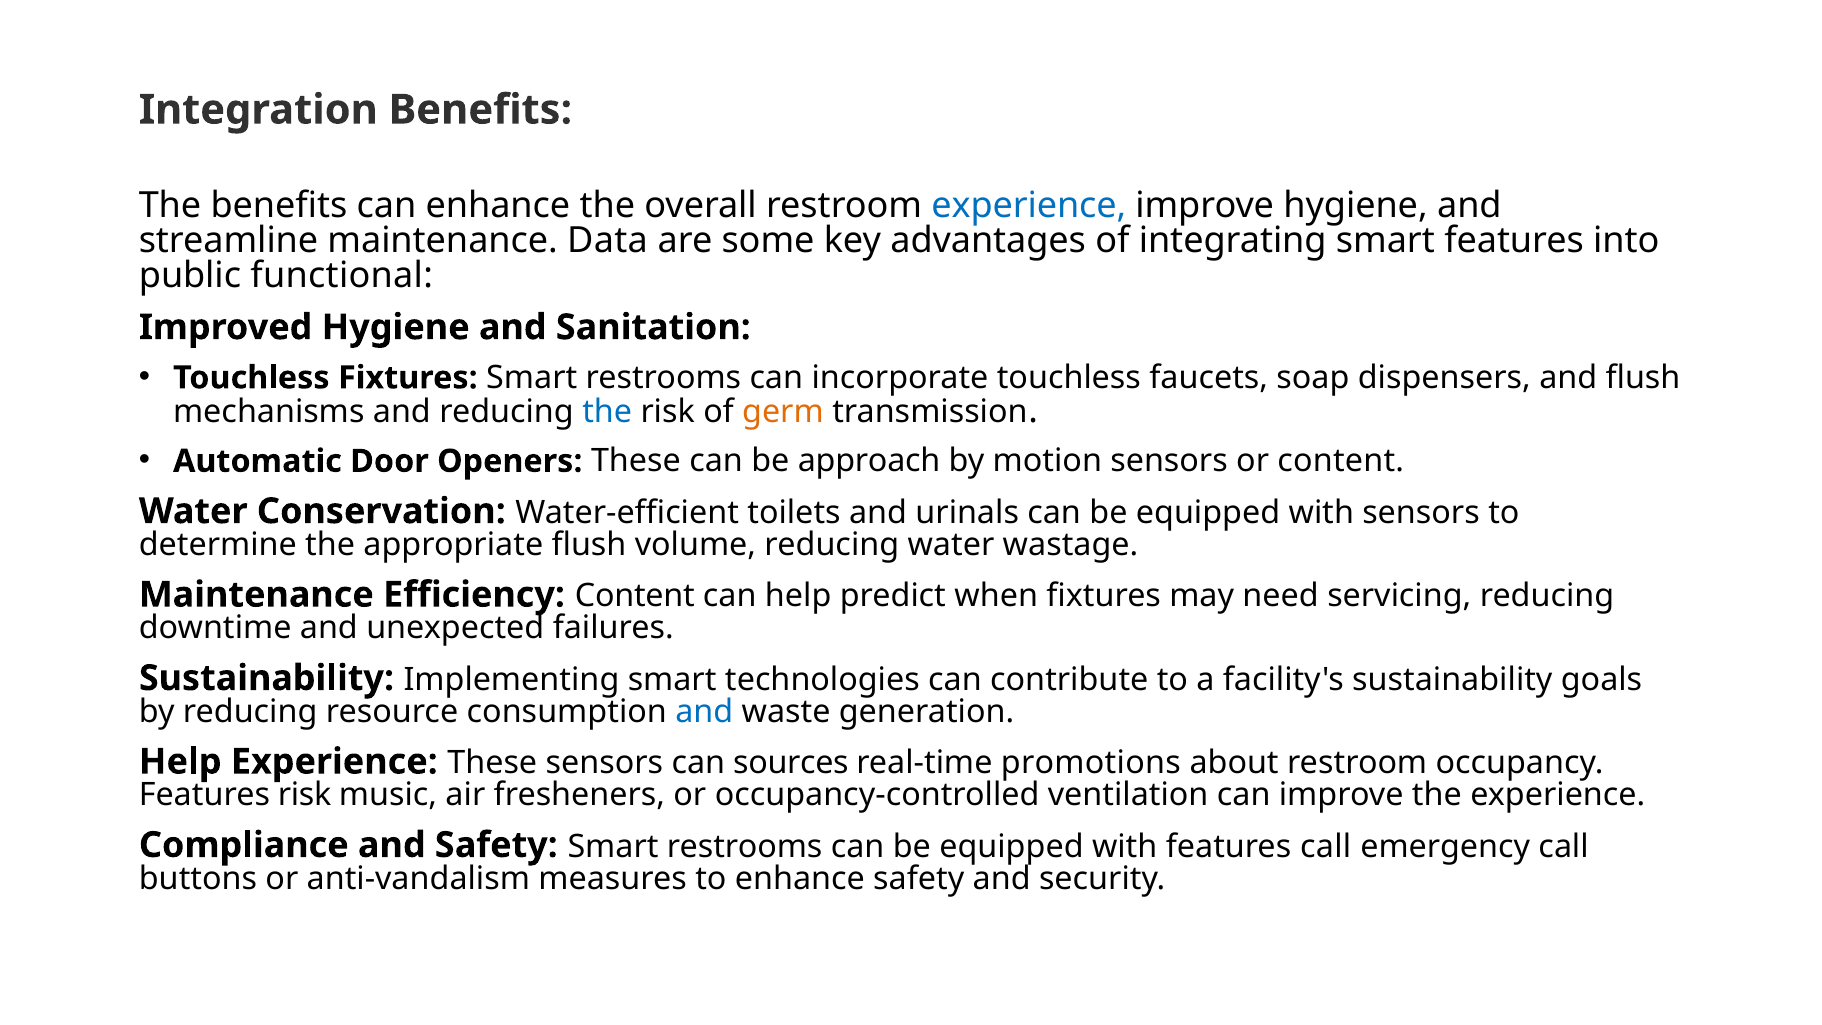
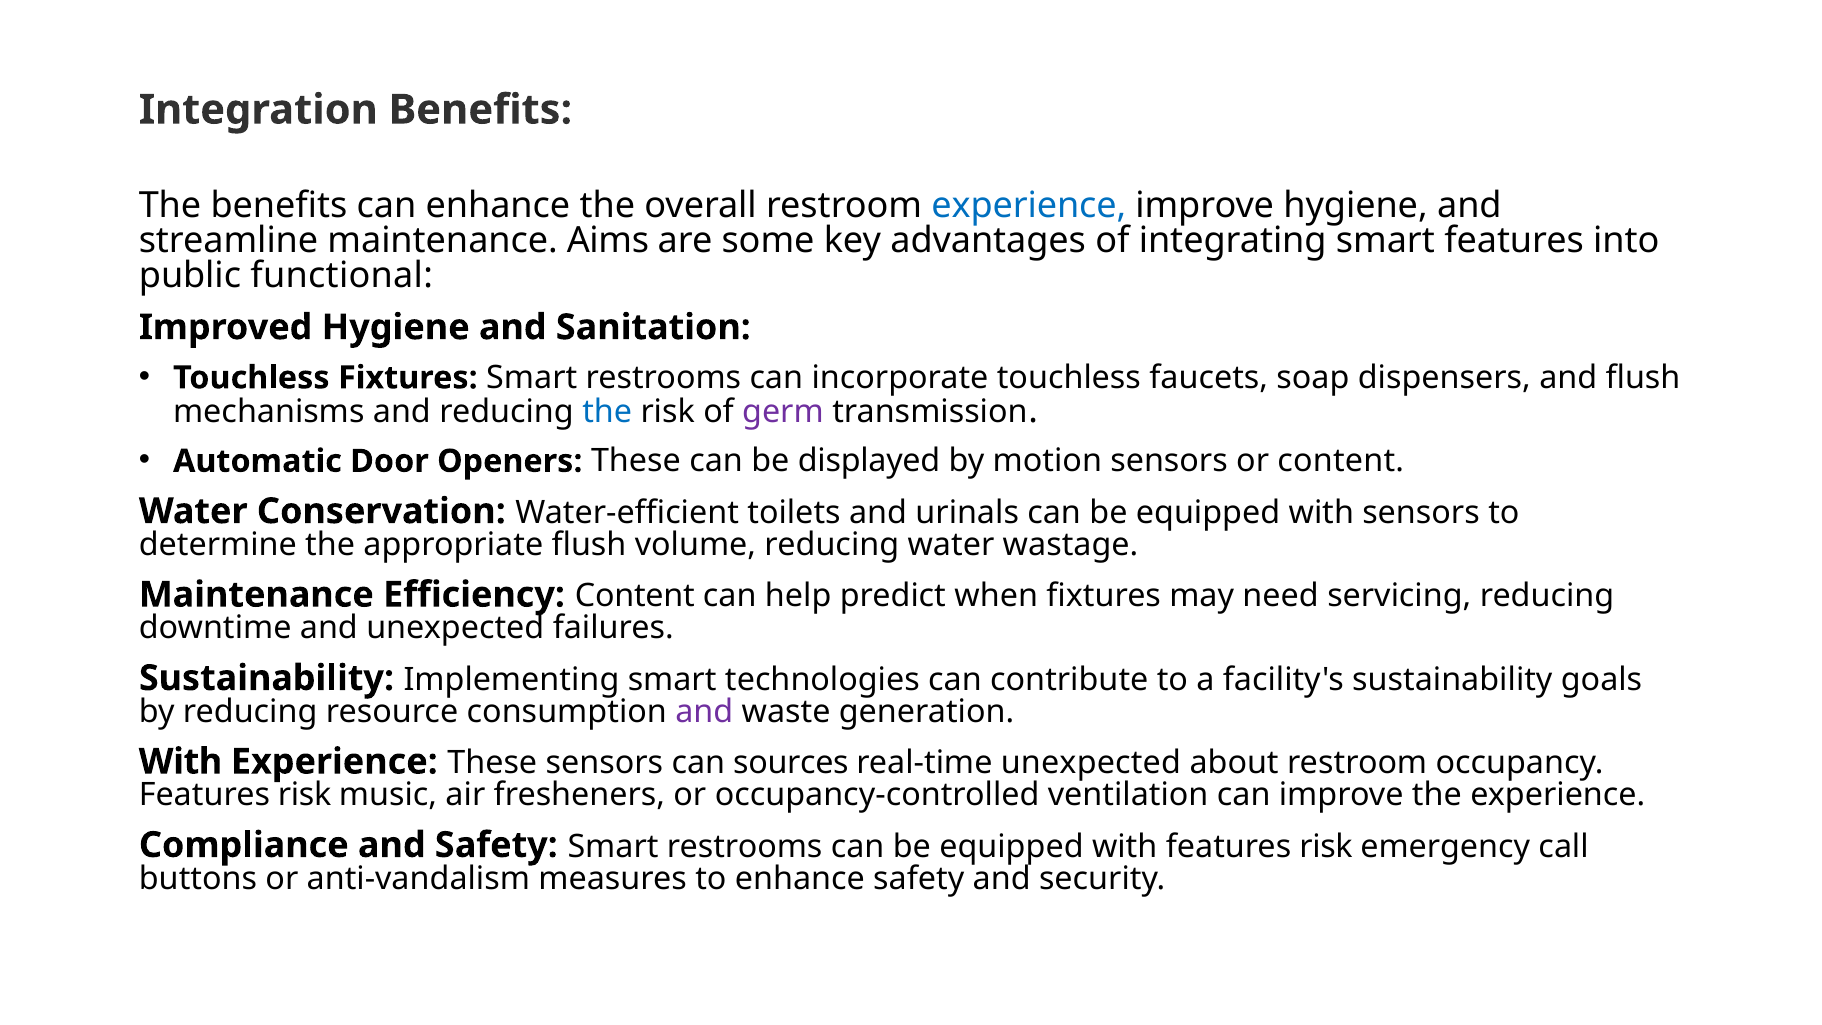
Data: Data -> Aims (608, 240)
germ colour: orange -> purple (783, 412)
approach: approach -> displayed (869, 461)
and colour: blue -> purple (704, 711)
Help: Help -> With (180, 762)
real-time promotions: promotions -> unexpected (1091, 763)
with features call: call -> risk (1326, 846)
